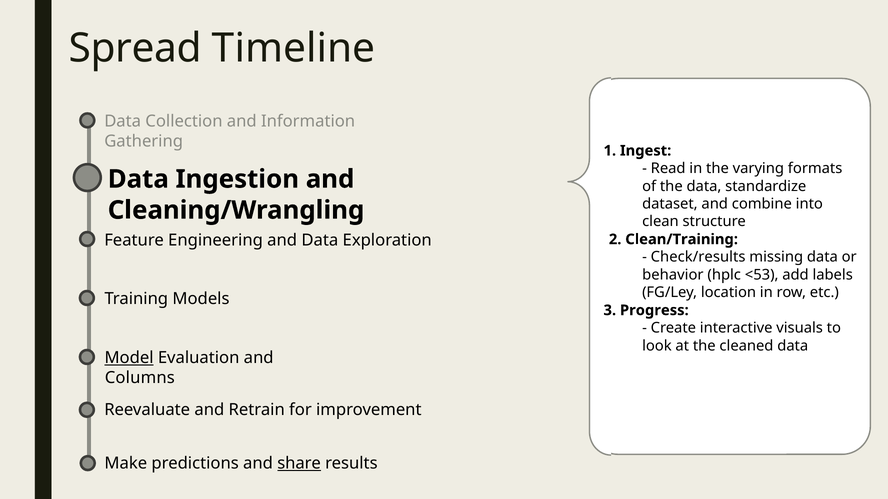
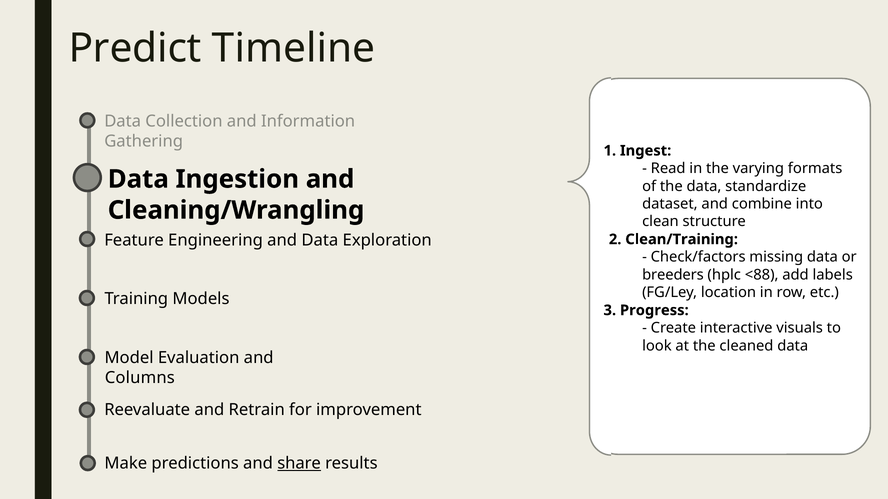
Spread: Spread -> Predict (135, 49)
Check/results: Check/results -> Check/factors (698, 257)
behavior: behavior -> breeders (673, 275)
<53: <53 -> <88 (762, 275)
Model underline: present -> none (129, 358)
